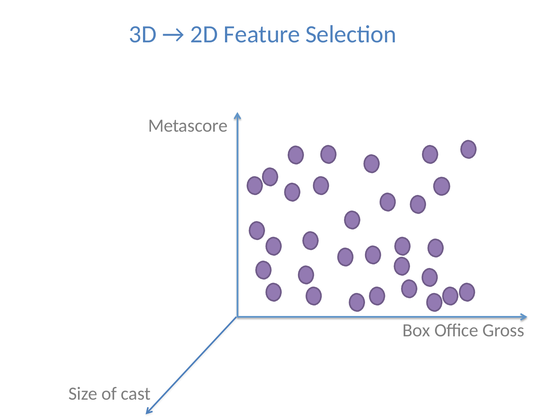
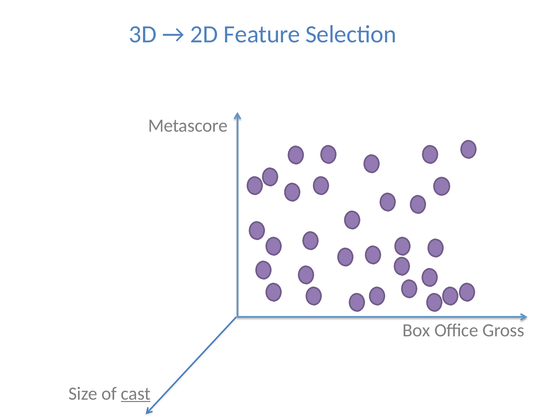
cast underline: none -> present (136, 393)
